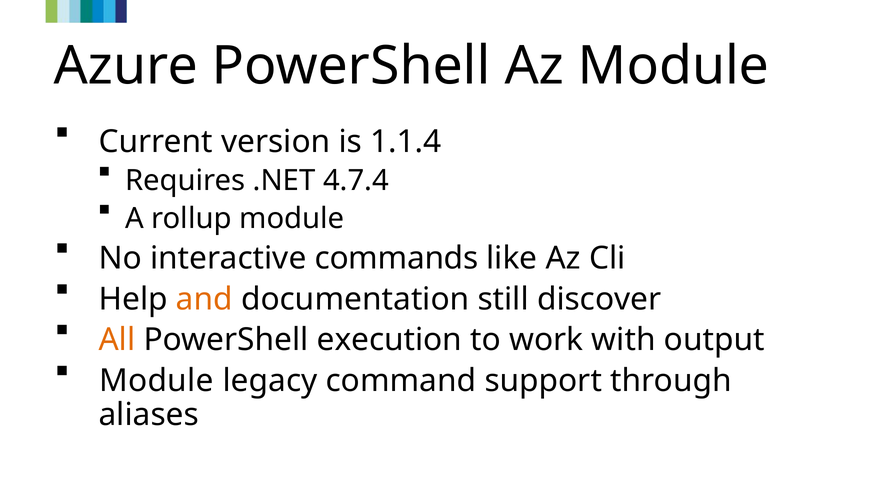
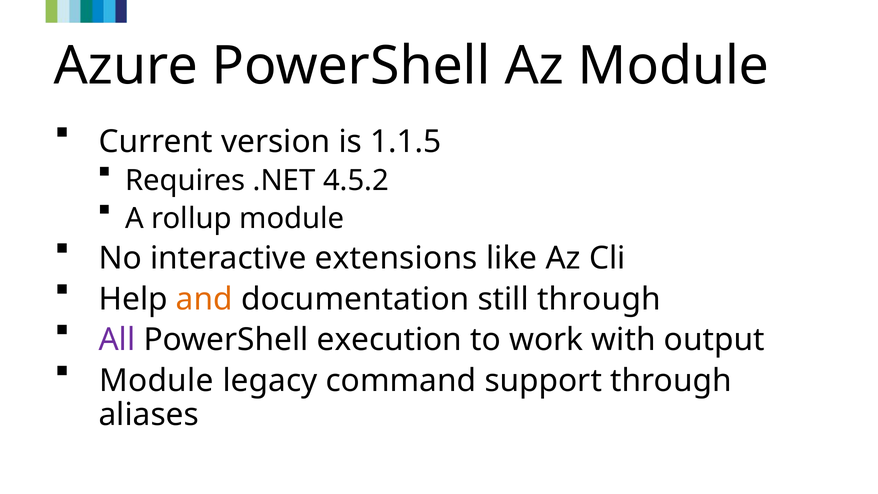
1.1.4: 1.1.4 -> 1.1.5 (406, 142)
4.7.4: 4.7.4 -> 4.5.2 (356, 181)
commands: commands -> extensions (396, 258)
still discover: discover -> through (599, 299)
All colour: orange -> purple (117, 340)
